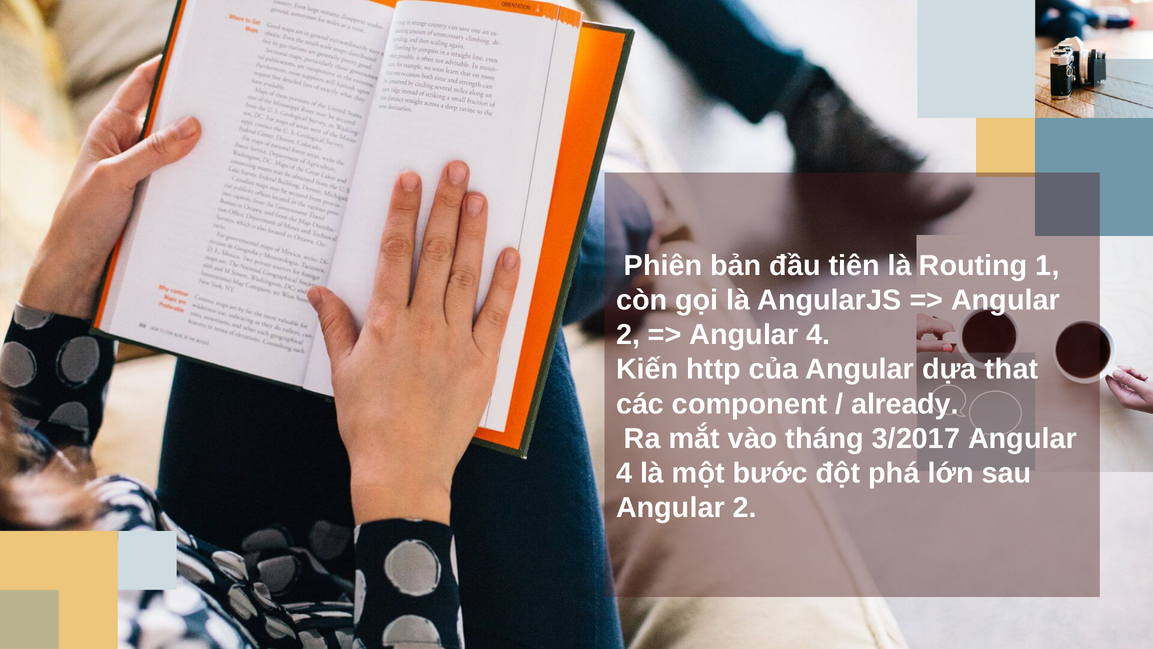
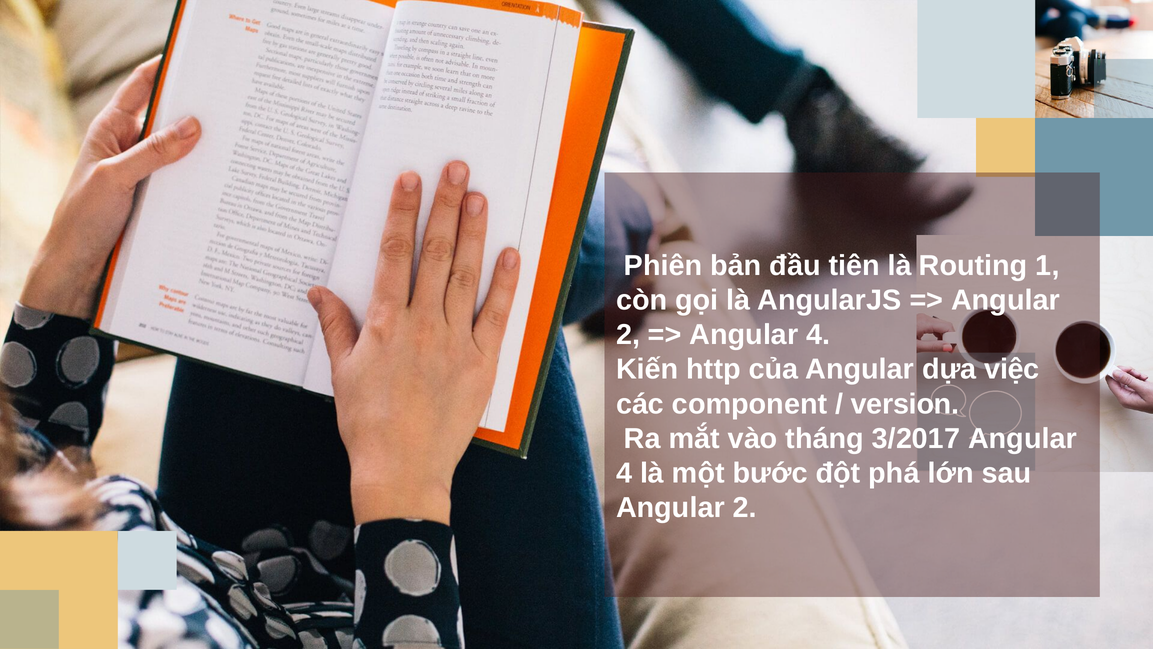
that: that -> việc (1012, 369)
already: already -> version (905, 404)
